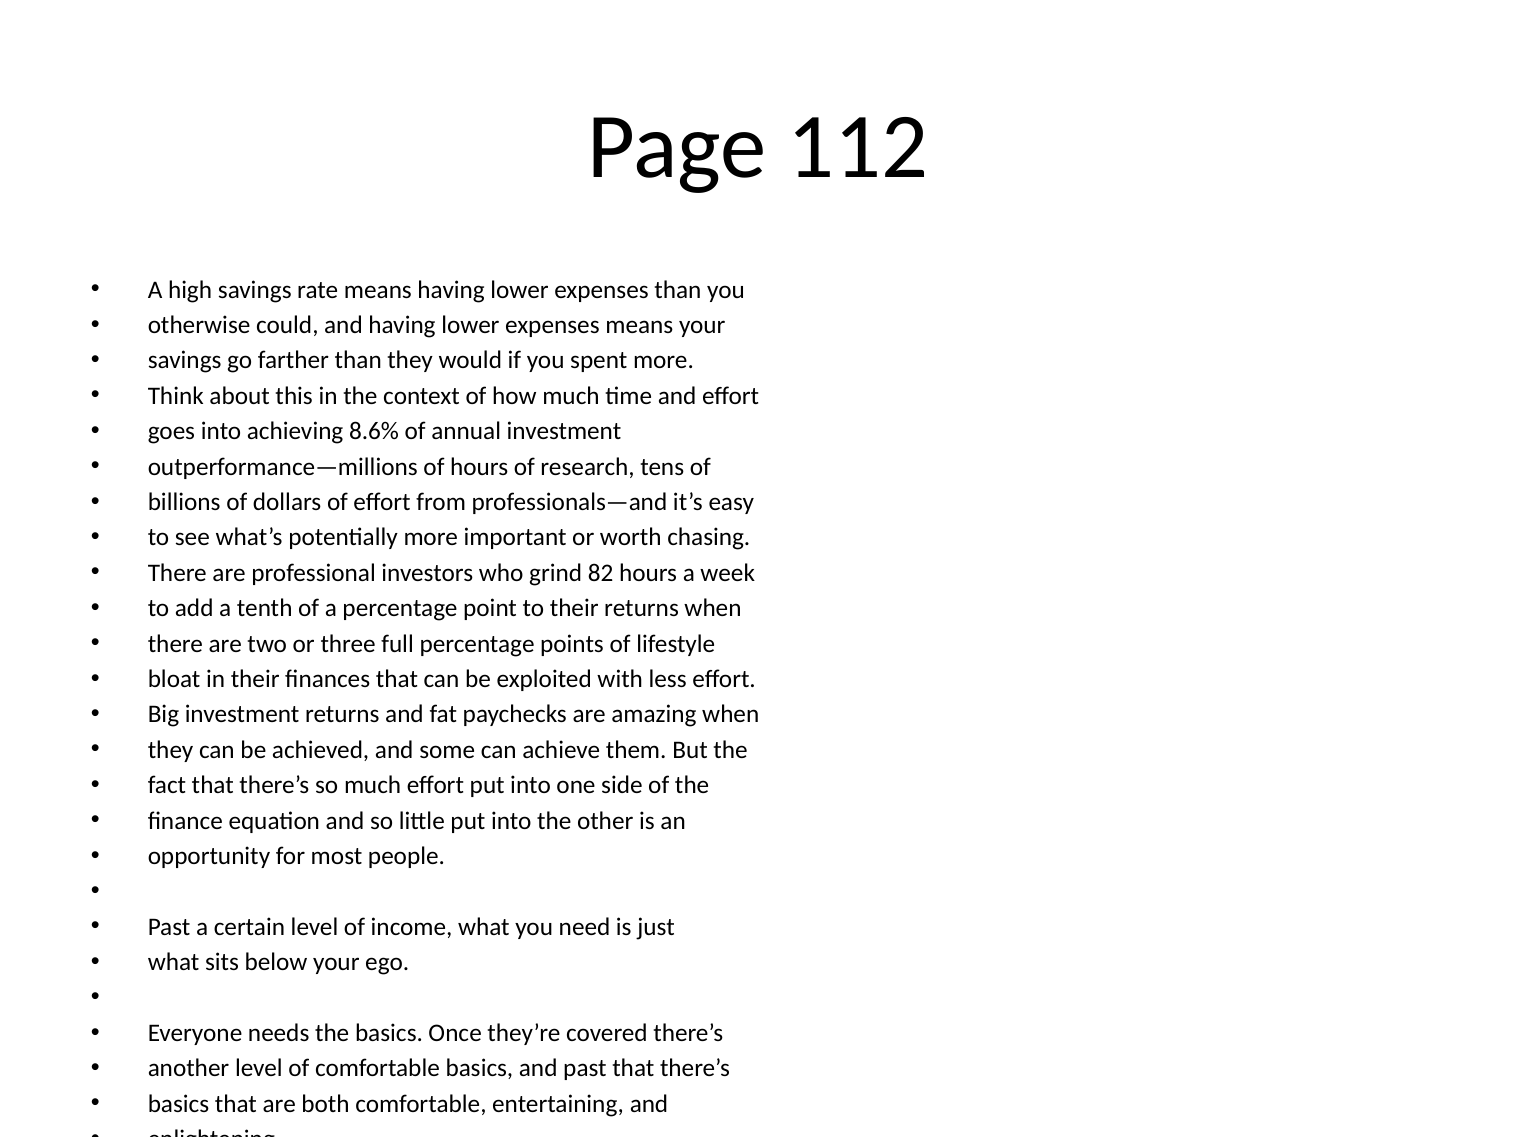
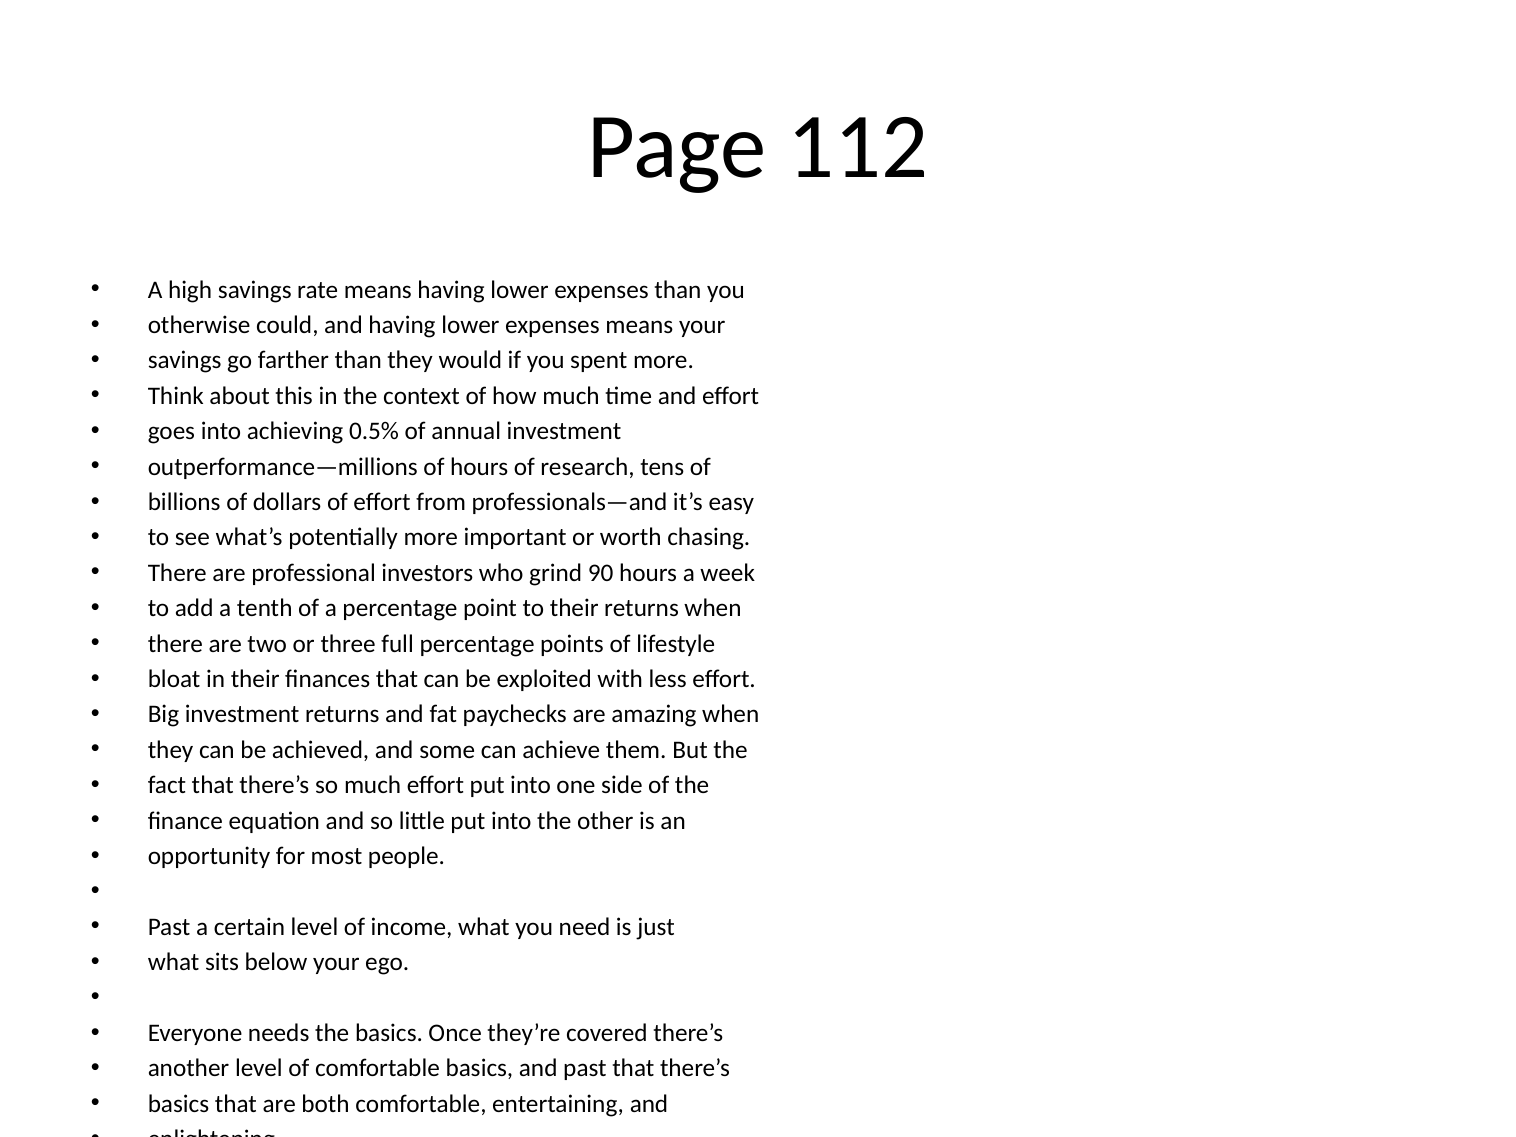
8.6%: 8.6% -> 0.5% (374, 431)
82: 82 -> 90 (601, 573)
